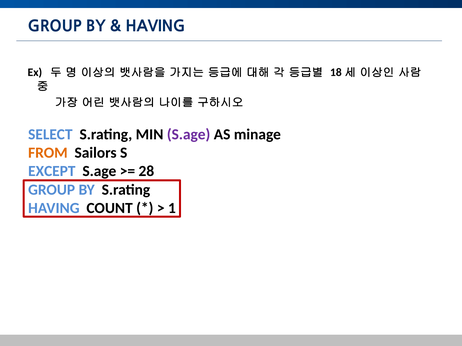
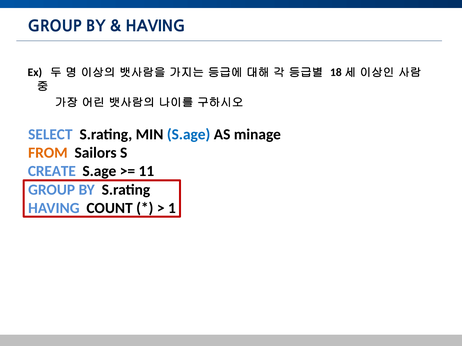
S.age colour: purple -> blue (189, 135)
EXCEPT: EXCEPT -> CREATE (52, 171)
28: 28 -> 11 (146, 171)
